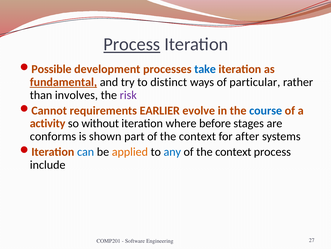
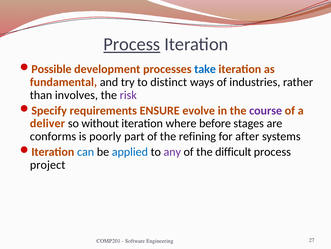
fundamental underline: present -> none (63, 82)
particular: particular -> industries (255, 82)
Cannot: Cannot -> Specify (49, 110)
EARLIER: EARLIER -> ENSURE (160, 110)
course colour: blue -> purple (266, 110)
activity: activity -> deliver (47, 123)
shown: shown -> poorly (105, 136)
part of the context: context -> refining (197, 136)
applied colour: orange -> blue (130, 152)
any colour: blue -> purple (172, 152)
context: context -> difficult (233, 152)
include: include -> project (48, 164)
